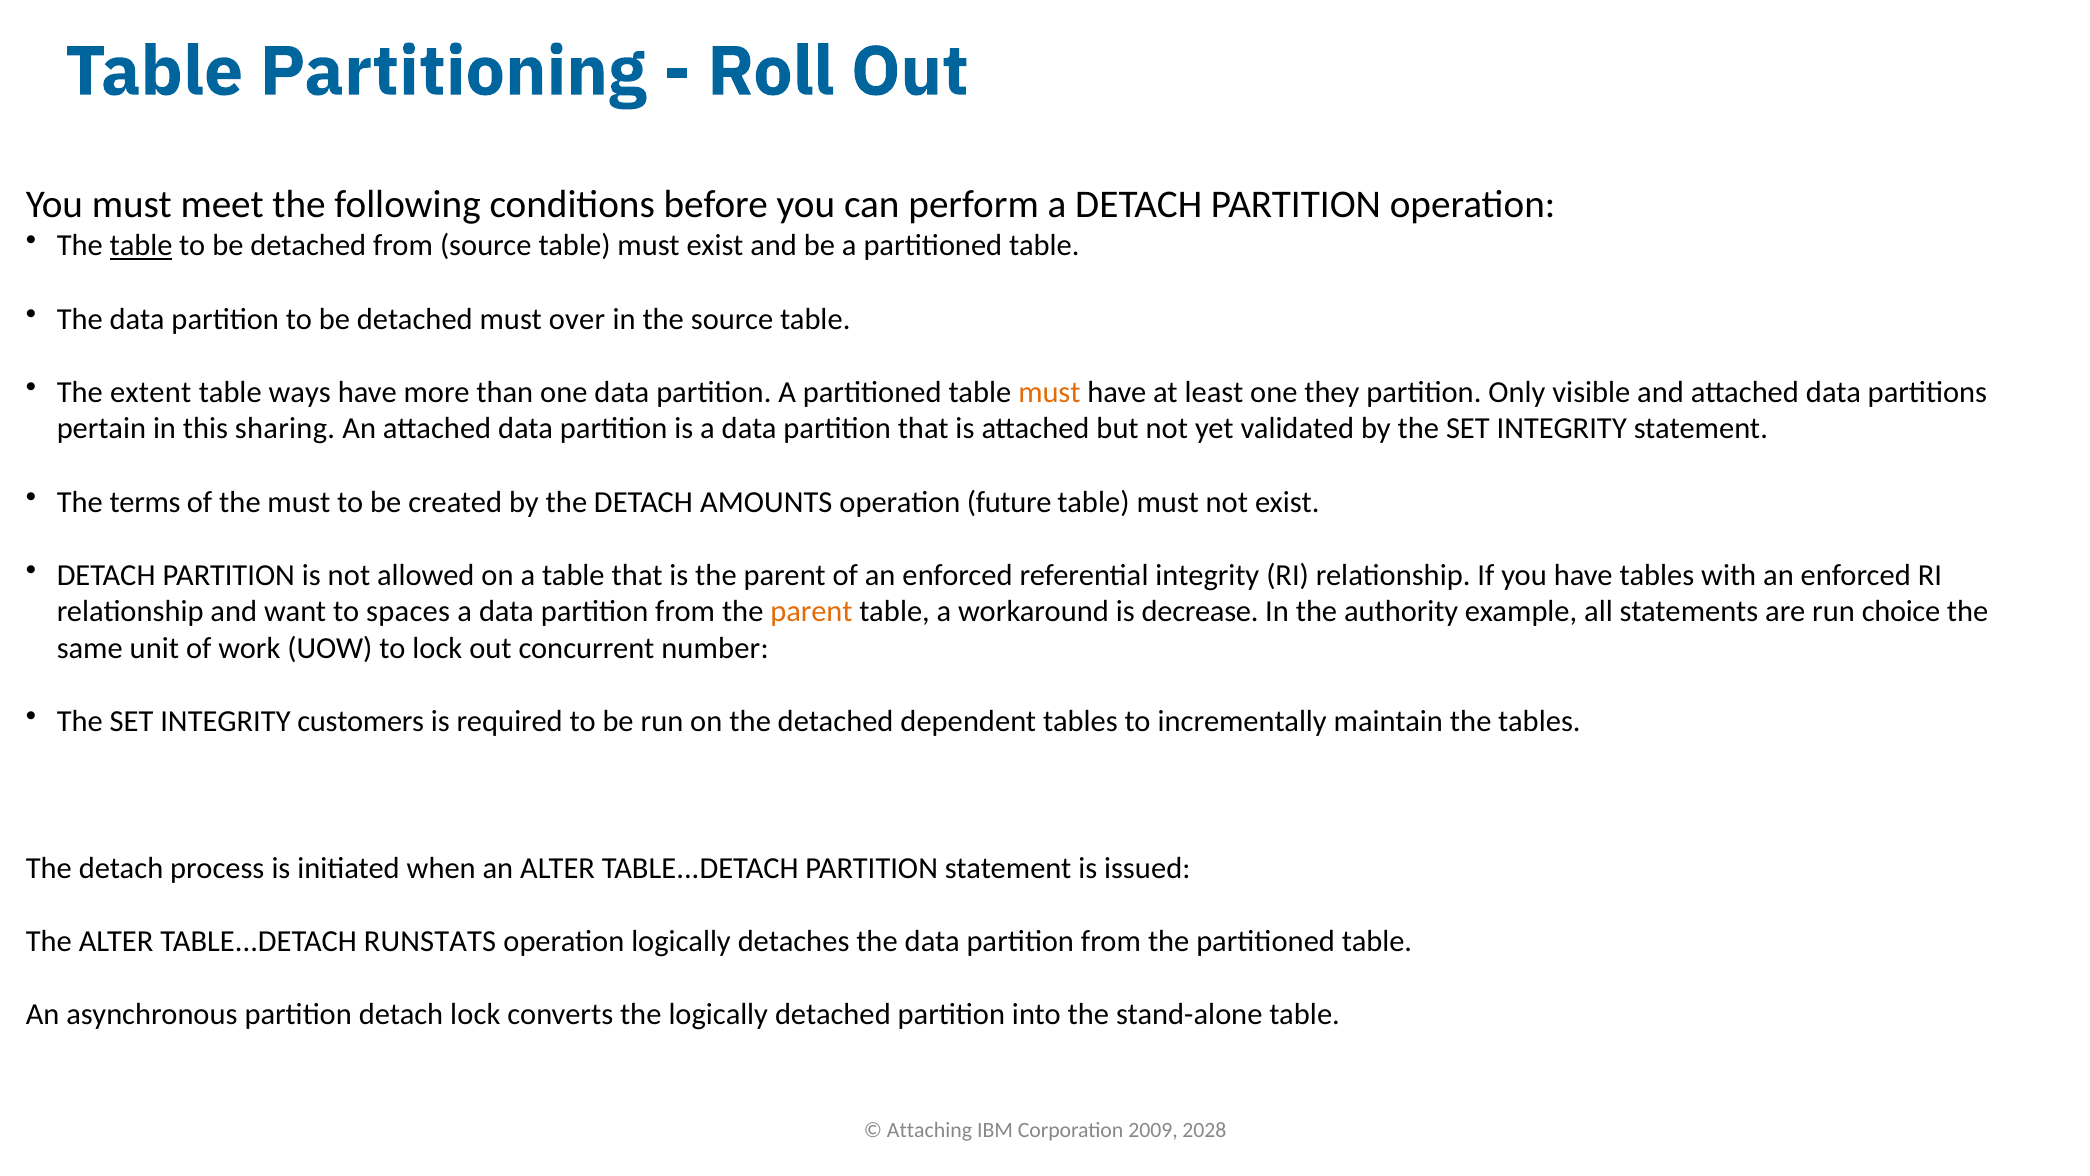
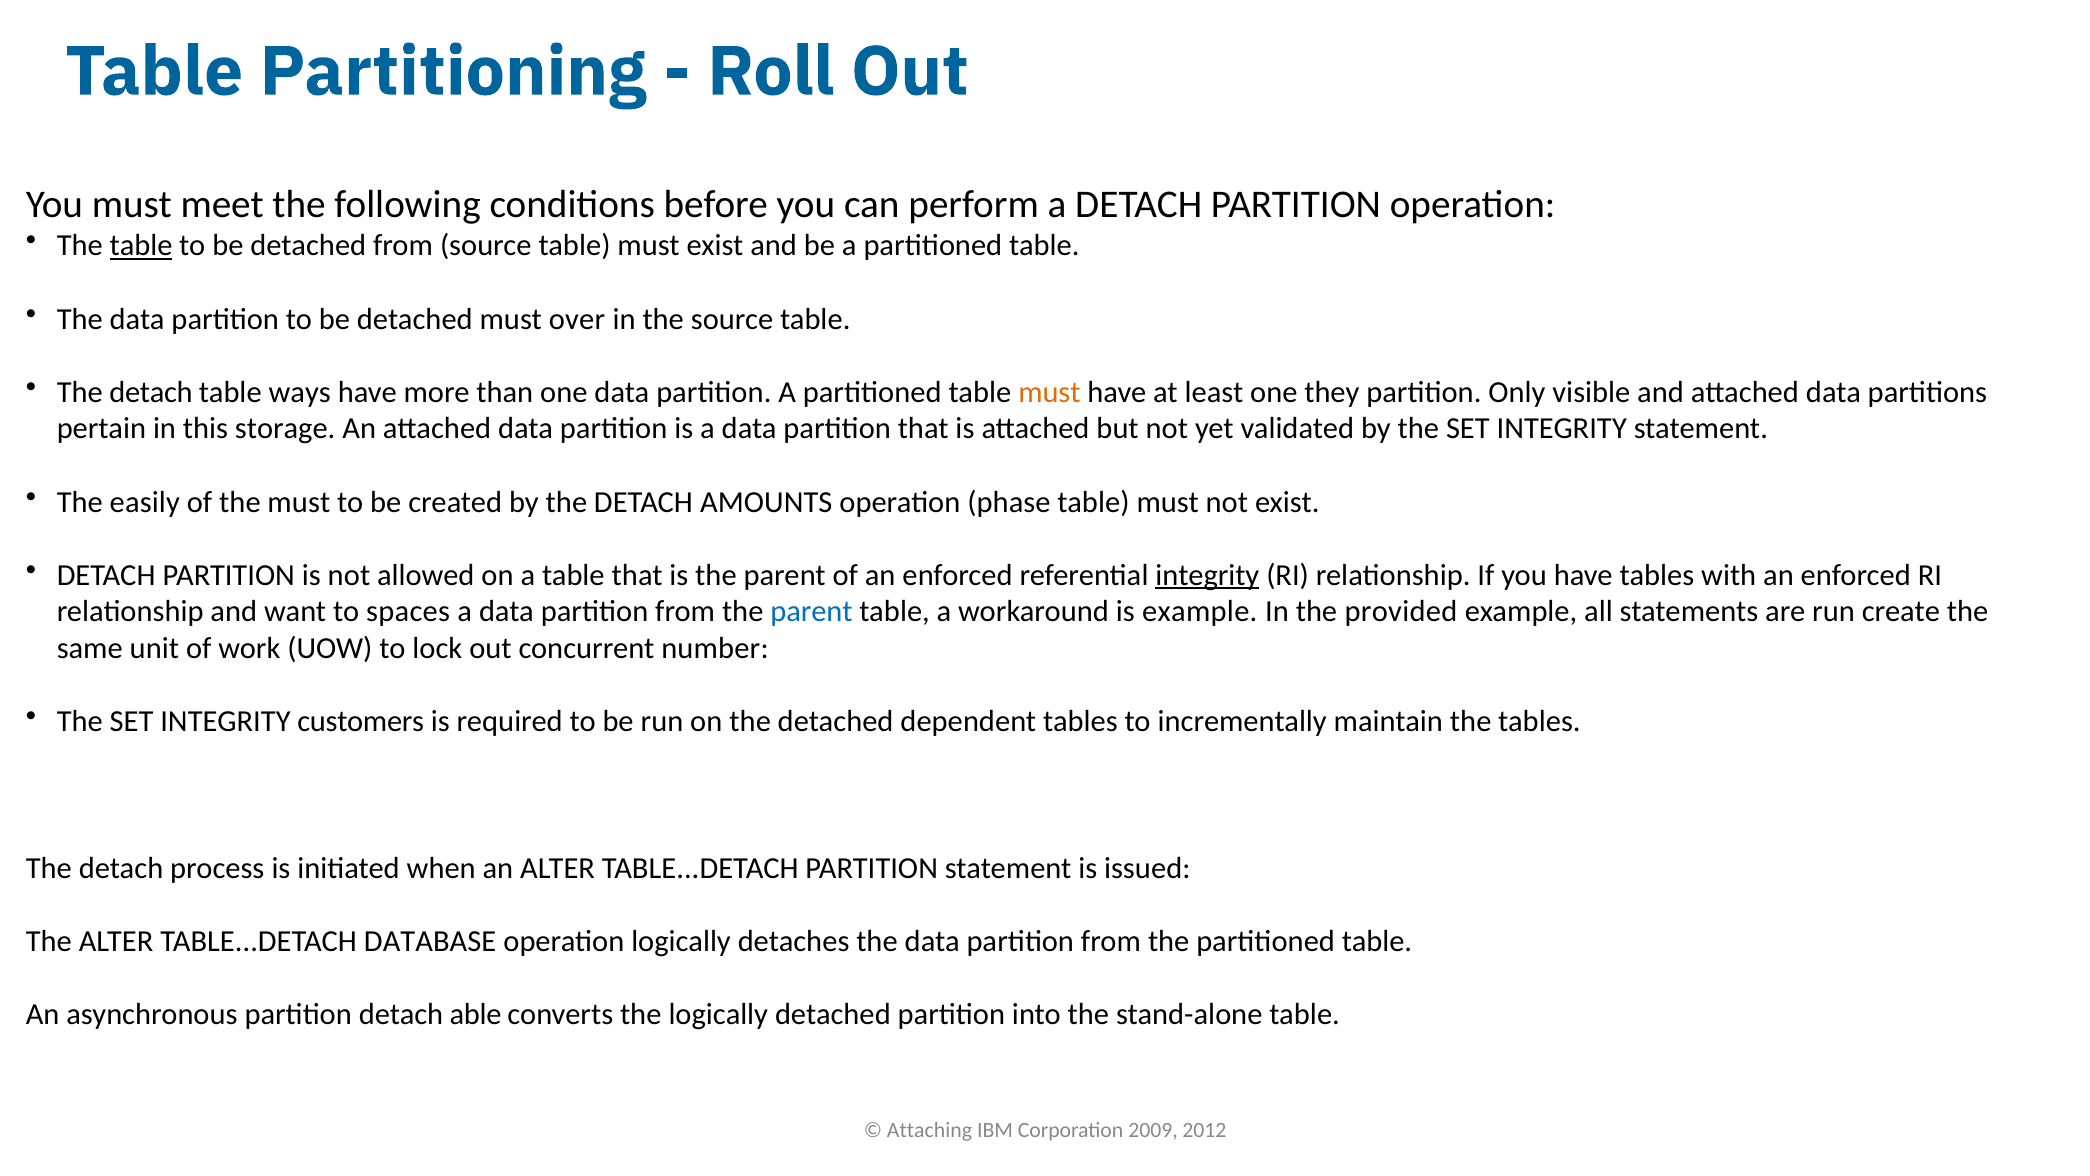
extent: extent -> detach (151, 392)
sharing: sharing -> storage (285, 429)
terms: terms -> easily (145, 502)
future: future -> phase (1009, 502)
integrity underline: none -> present (1207, 575)
parent colour: orange -> blue (811, 612)
is decrease: decrease -> example (1200, 612)
authority: authority -> provided (1401, 612)
choice: choice -> create (1901, 612)
RUNSTATS: RUNSTATS -> DATABASE (430, 941)
detach lock: lock -> able (476, 1014)
2028: 2028 -> 2012 (1204, 1130)
